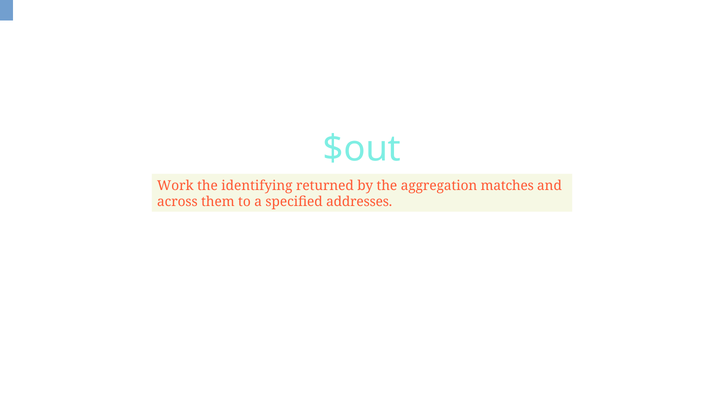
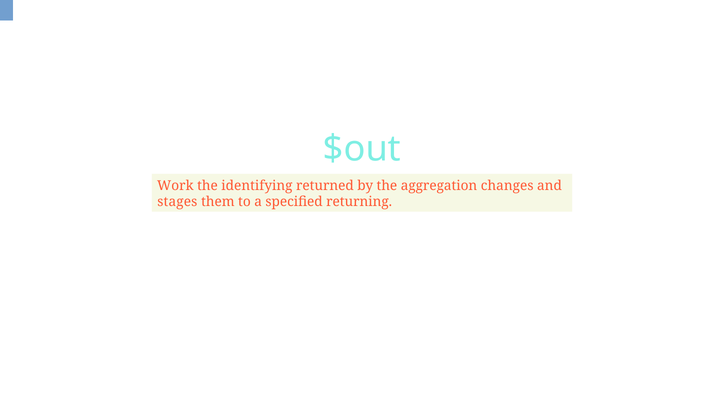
matches: matches -> changes (507, 186)
across: across -> stages (177, 202)
addresses: addresses -> returning (359, 202)
